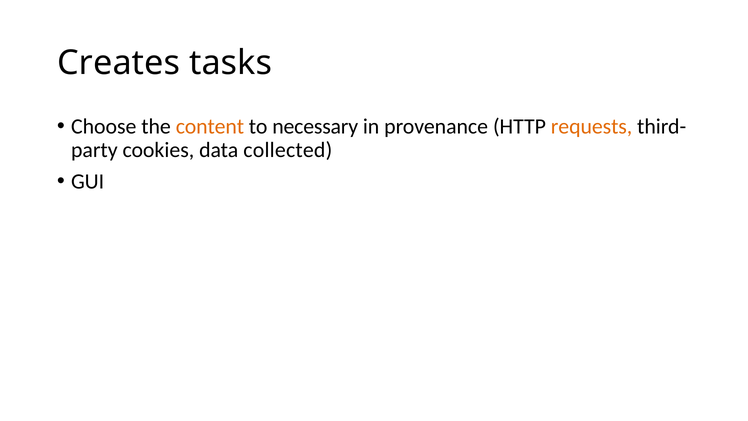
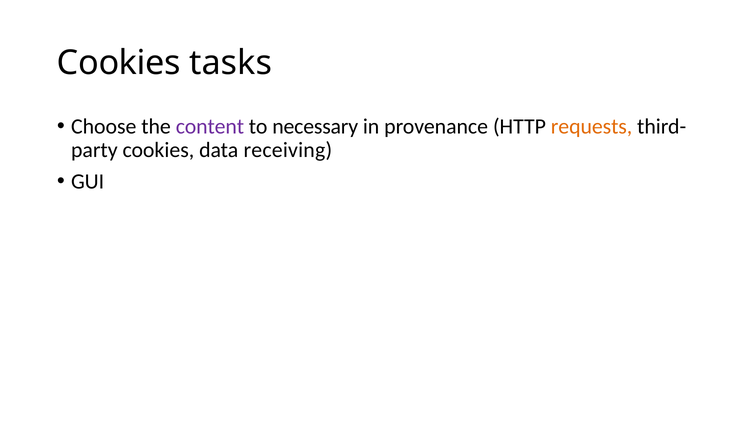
Creates: Creates -> Cookies (119, 63)
content colour: orange -> purple (210, 126)
collected: collected -> receiving (288, 150)
